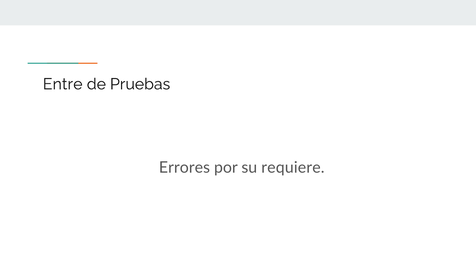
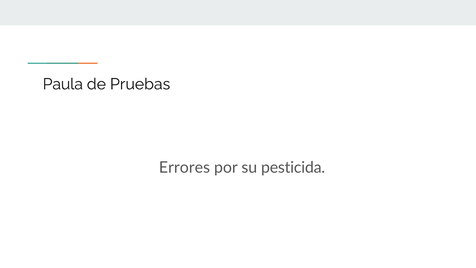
Entre: Entre -> Paula (63, 84)
requiere: requiere -> pesticida (293, 167)
